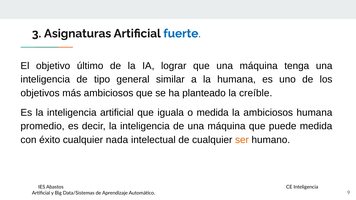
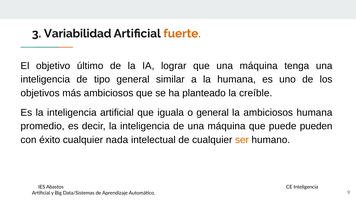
Asignaturas: Asignaturas -> Variabilidad (78, 34)
fuerte colour: blue -> orange (181, 34)
o medida: medida -> general (213, 113)
puede medida: medida -> pueden (316, 126)
